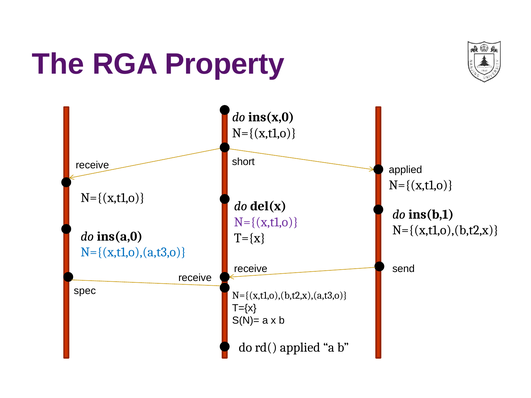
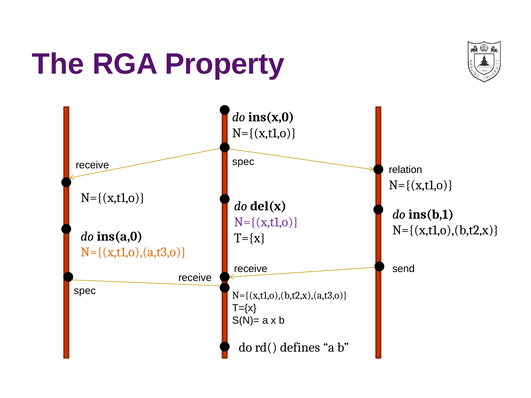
short: short -> spec (243, 162)
receive applied: applied -> relation (405, 170)
N={(x,t1,o),(a,t3,o colour: blue -> orange (133, 252)
rd( applied: applied -> defines (300, 348)
